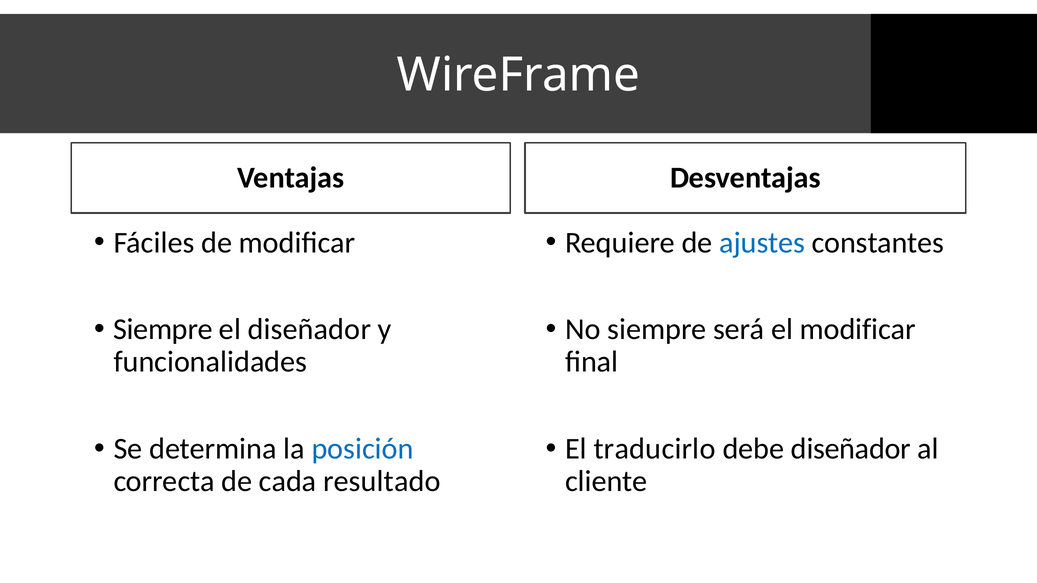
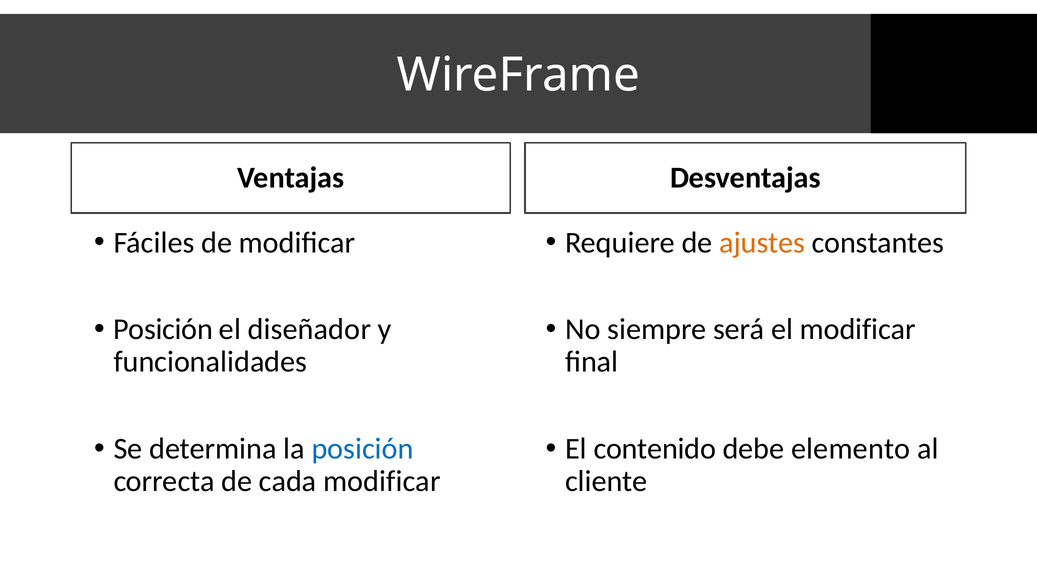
ajustes colour: blue -> orange (762, 243)
Siempre: Siempre -> Posición (163, 330)
traducirlo: traducirlo -> contenido (655, 449)
debe diseñador: diseñador -> elemento (851, 449)
cada resultado: resultado -> modificar (382, 482)
